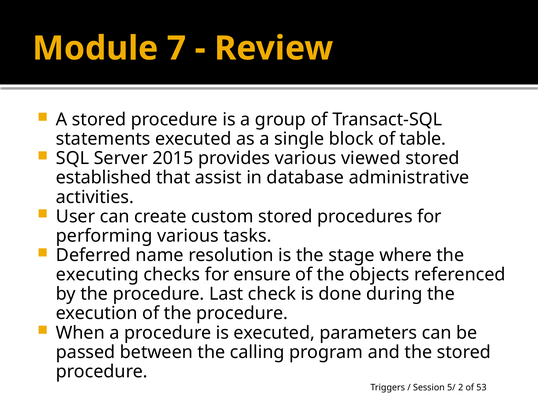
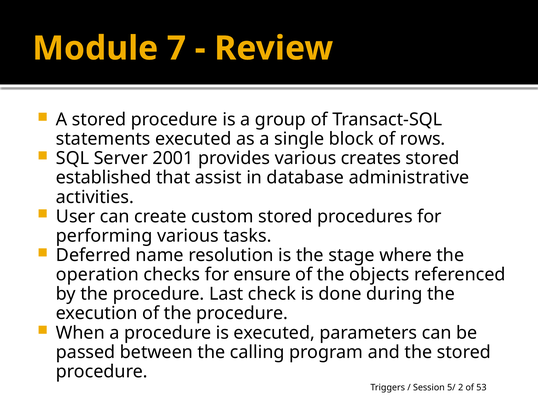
table: table -> rows (423, 139)
2015: 2015 -> 2001 (173, 158)
viewed: viewed -> creates (371, 158)
executing: executing -> operation (97, 274)
